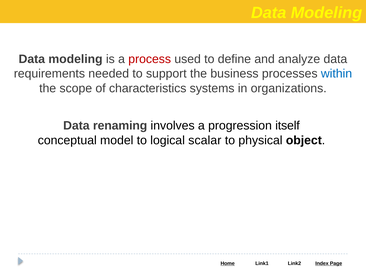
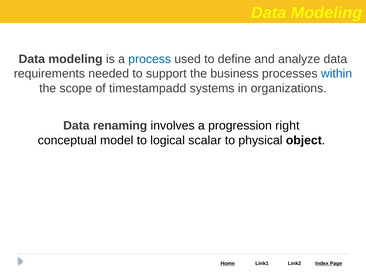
process colour: red -> blue (150, 59)
characteristics: characteristics -> timestampadd (148, 88)
itself: itself -> right (287, 126)
